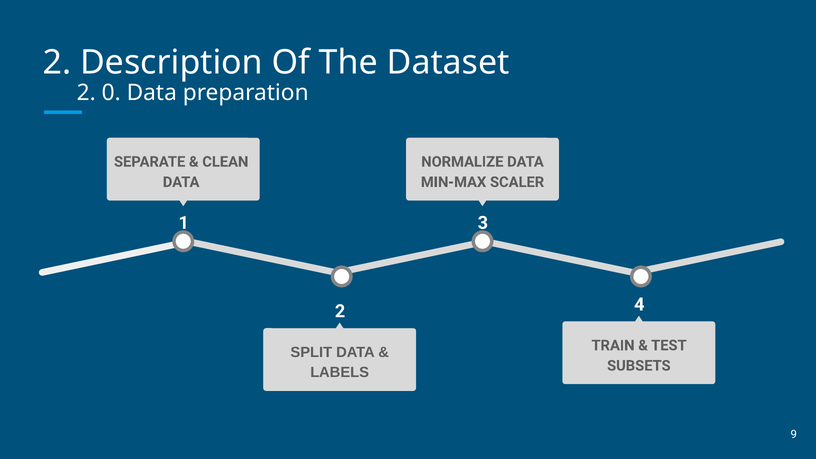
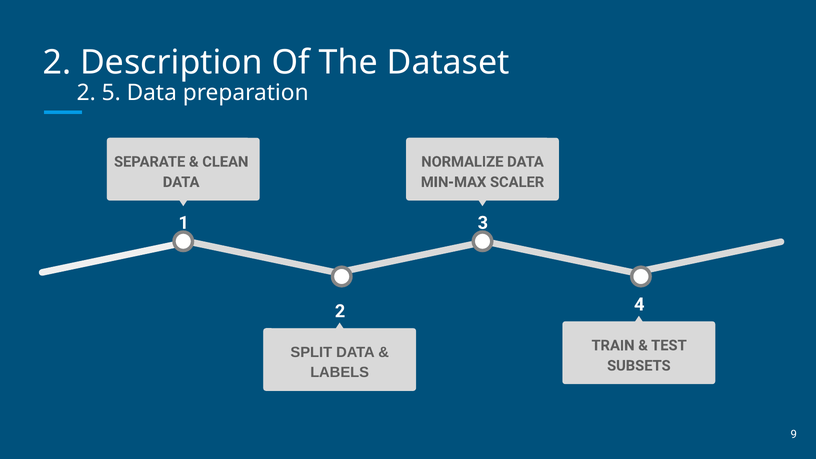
0: 0 -> 5 (111, 93)
